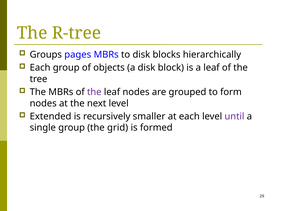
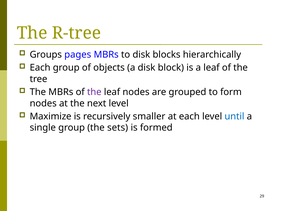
Extended: Extended -> Maximize (51, 116)
until colour: purple -> blue (234, 116)
grid: grid -> sets (118, 128)
